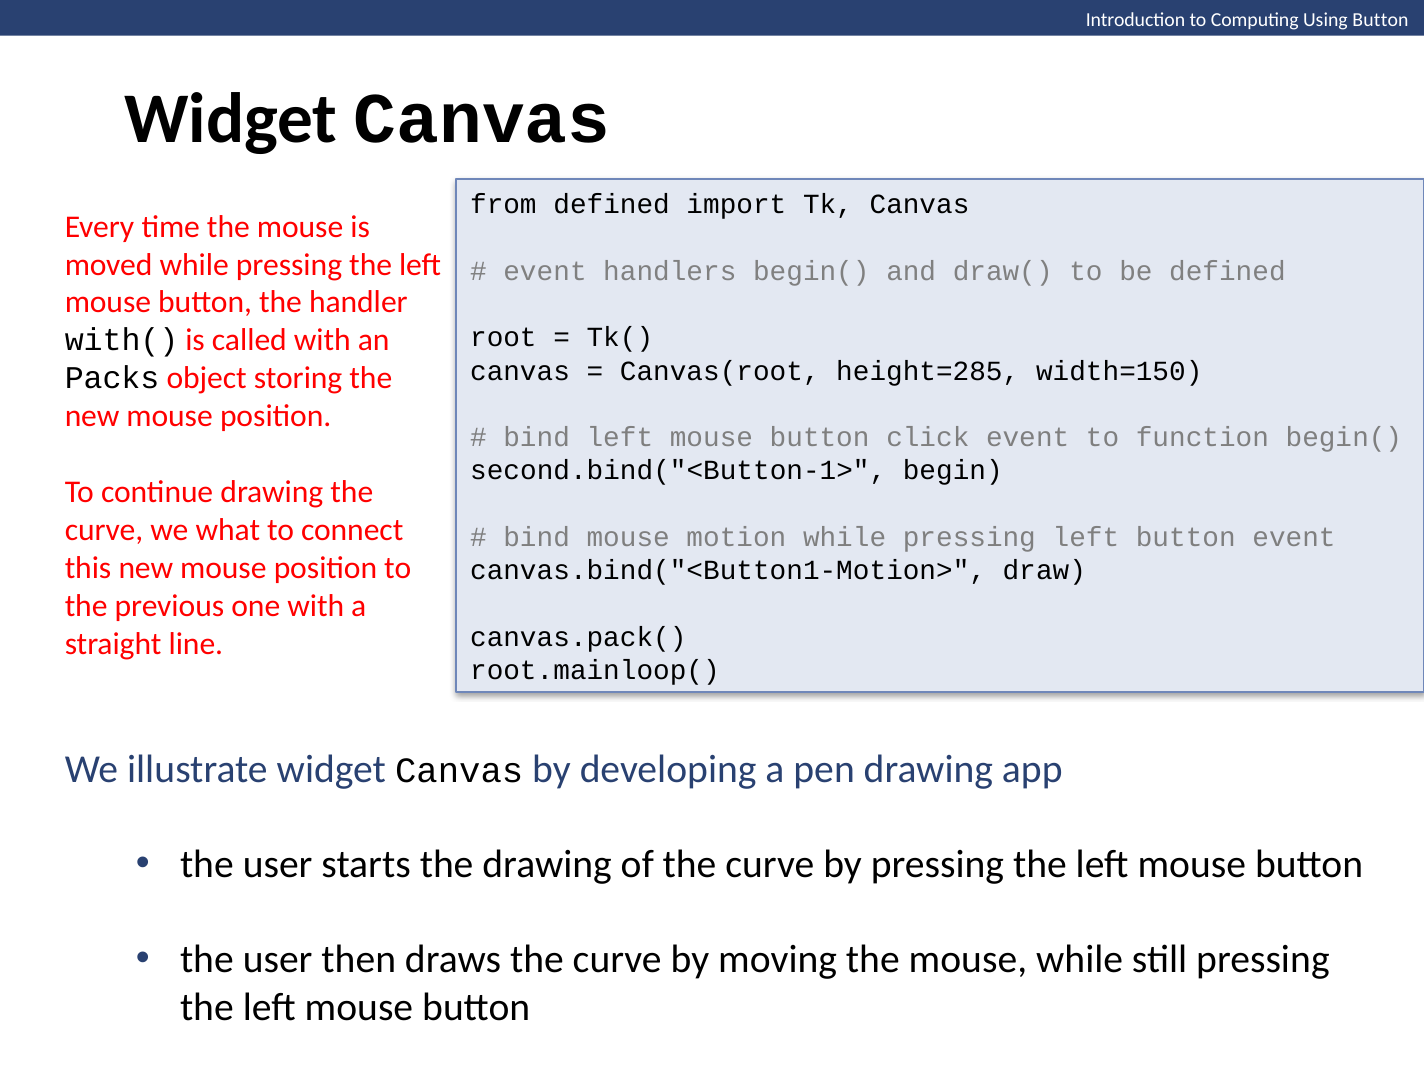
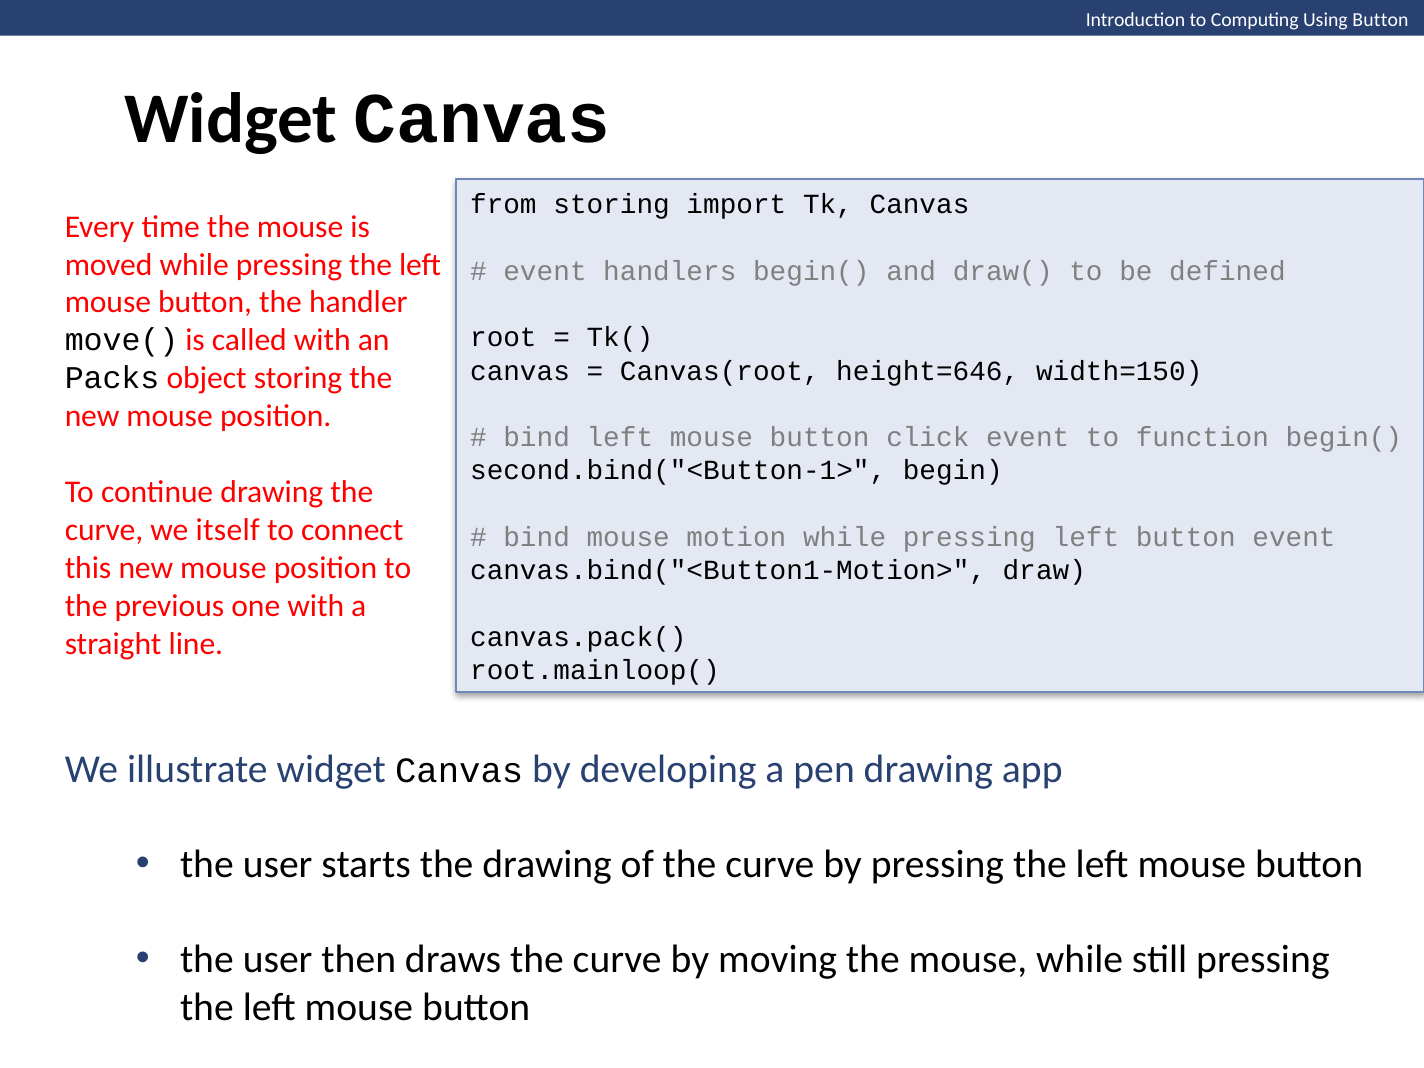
from defined: defined -> storing (612, 205)
with(: with( -> move( (122, 341)
height=285: height=285 -> height=646 (928, 371)
what: what -> itself (228, 530)
